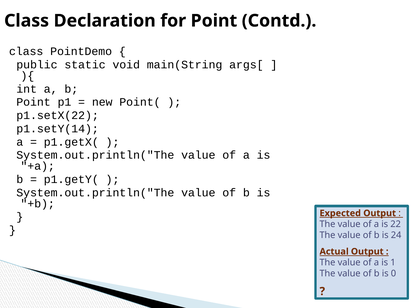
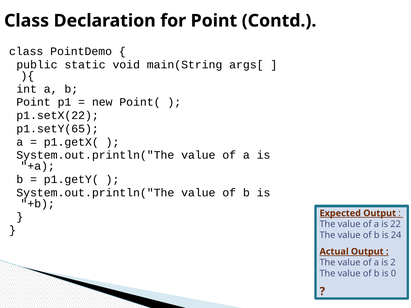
p1.setY(14: p1.setY(14 -> p1.setY(65 (58, 129)
1: 1 -> 2 (393, 263)
